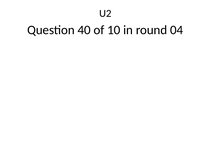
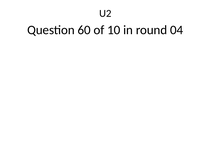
40: 40 -> 60 (84, 30)
